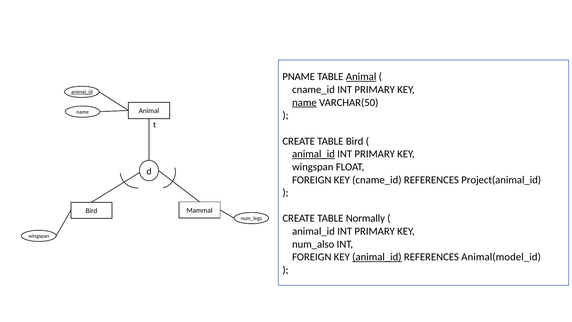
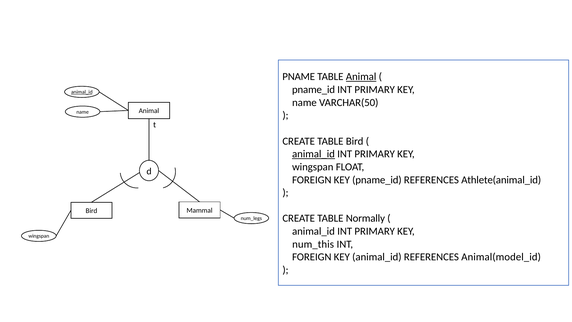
cname_id: cname_id -> pname_id (314, 90)
name underline: present -> none (304, 102)
KEY cname_id: cname_id -> pname_id (377, 180)
Project(animal_id: Project(animal_id -> Athlete(animal_id (501, 180)
num_also: num_also -> num_this (313, 244)
animal_id underline: present -> none (377, 257)
